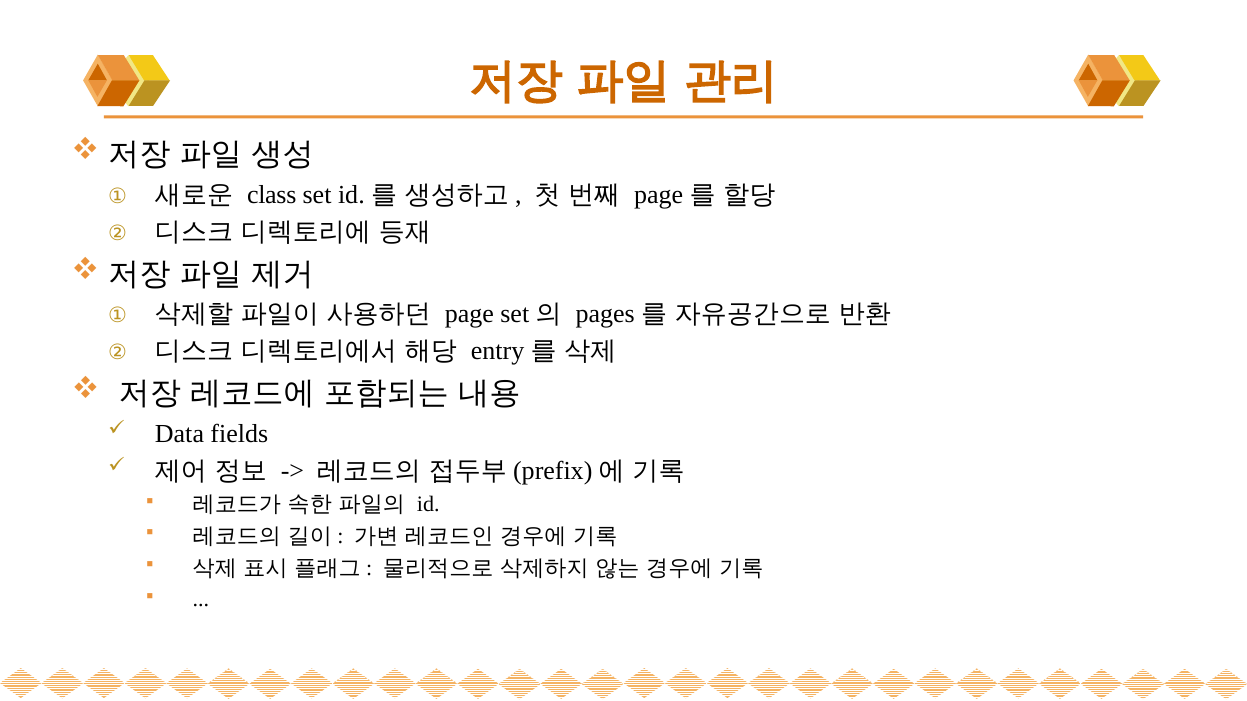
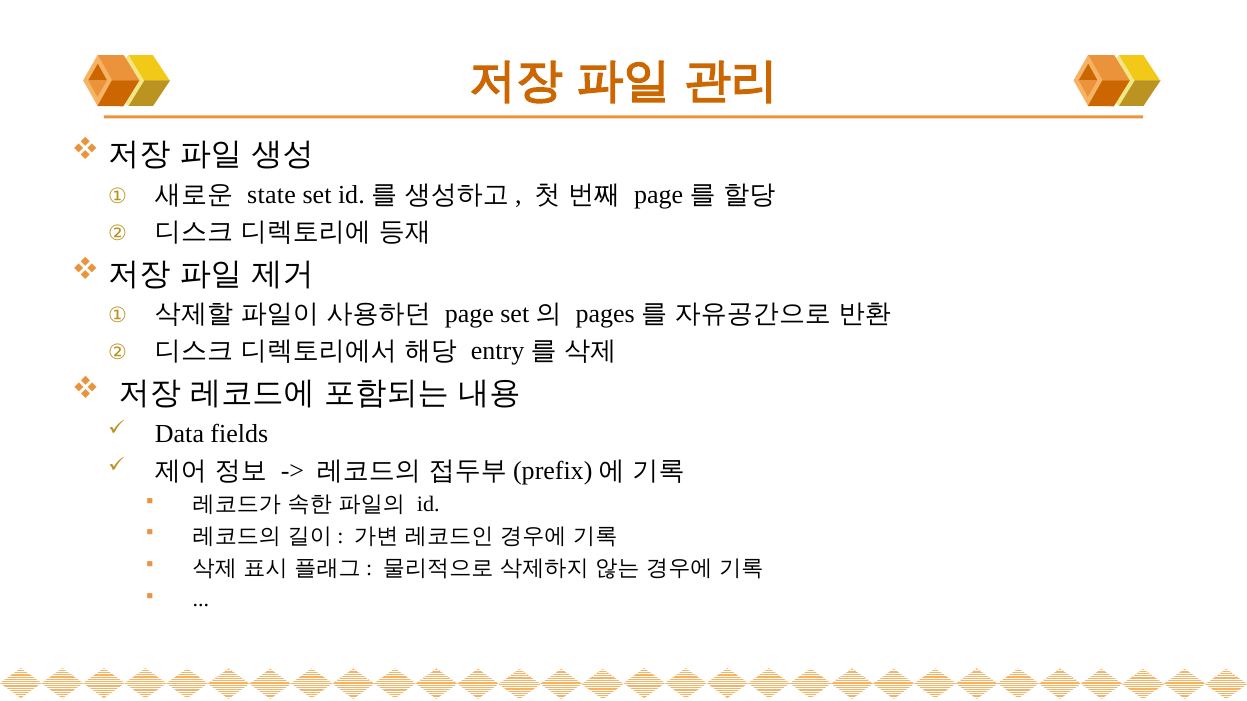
class: class -> state (271, 195)
